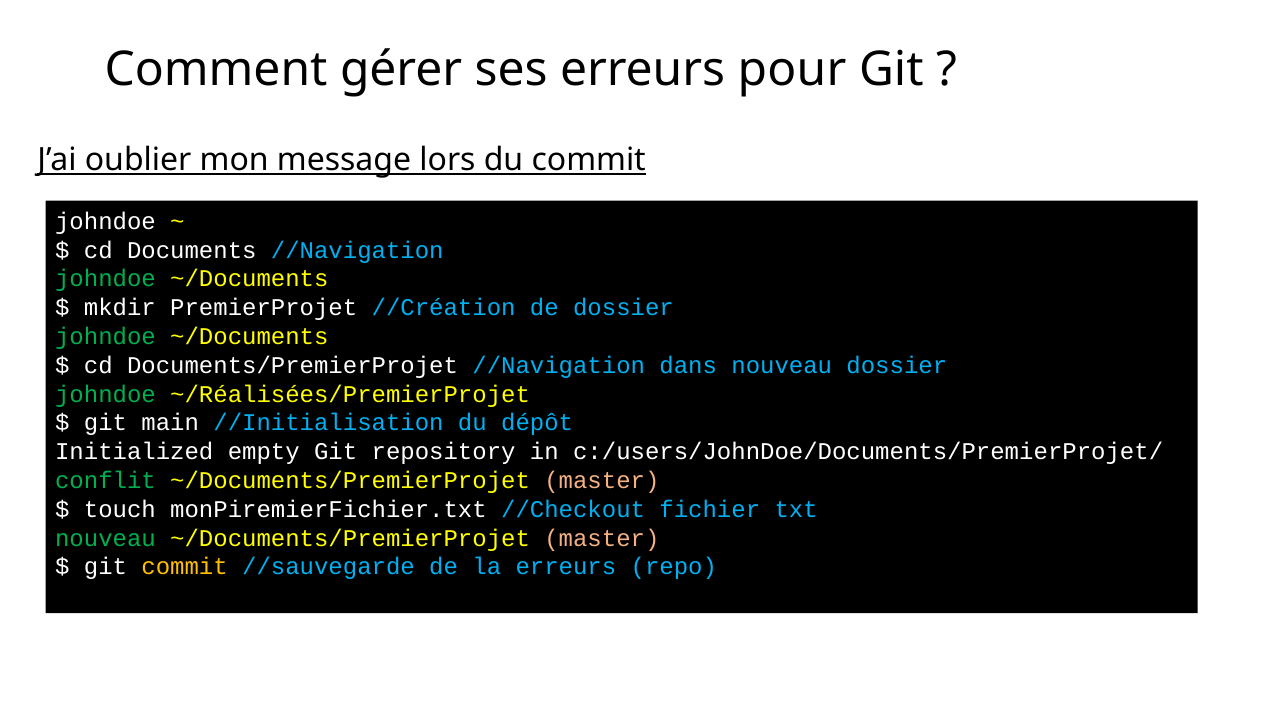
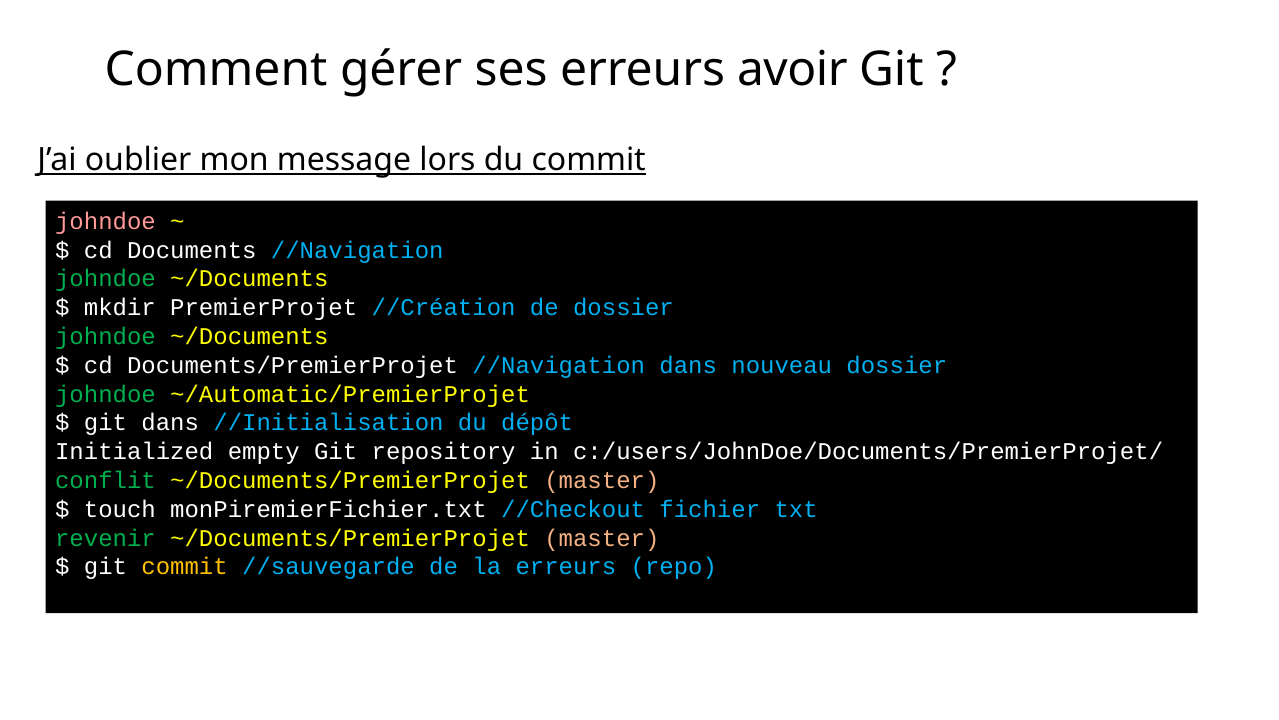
pour: pour -> avoir (792, 69)
johndoe colour: white -> pink (105, 221)
~/Réalisées/PremierProjet: ~/Réalisées/PremierProjet -> ~/Automatic/PremierProjet (350, 394)
git main: main -> dans (170, 423)
nouveau: nouveau -> revenir (105, 538)
